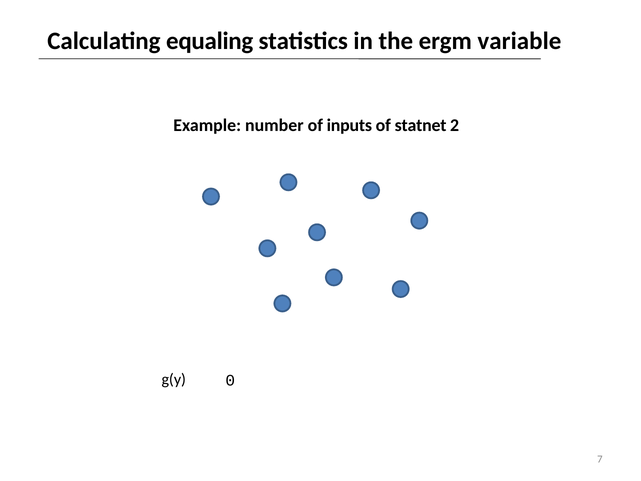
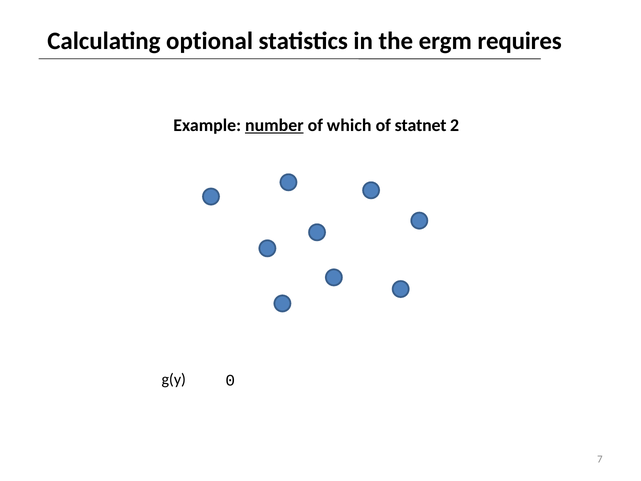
equaling: equaling -> optional (210, 41)
variable: variable -> requires (520, 41)
number underline: none -> present (274, 125)
inputs: inputs -> which (349, 125)
